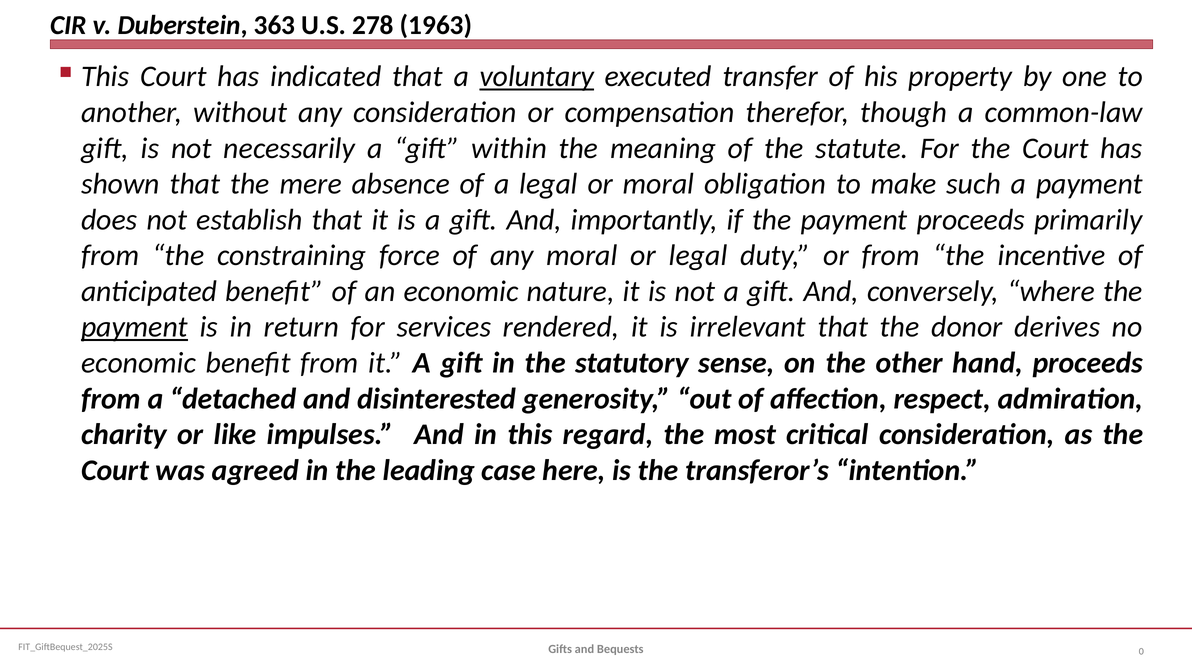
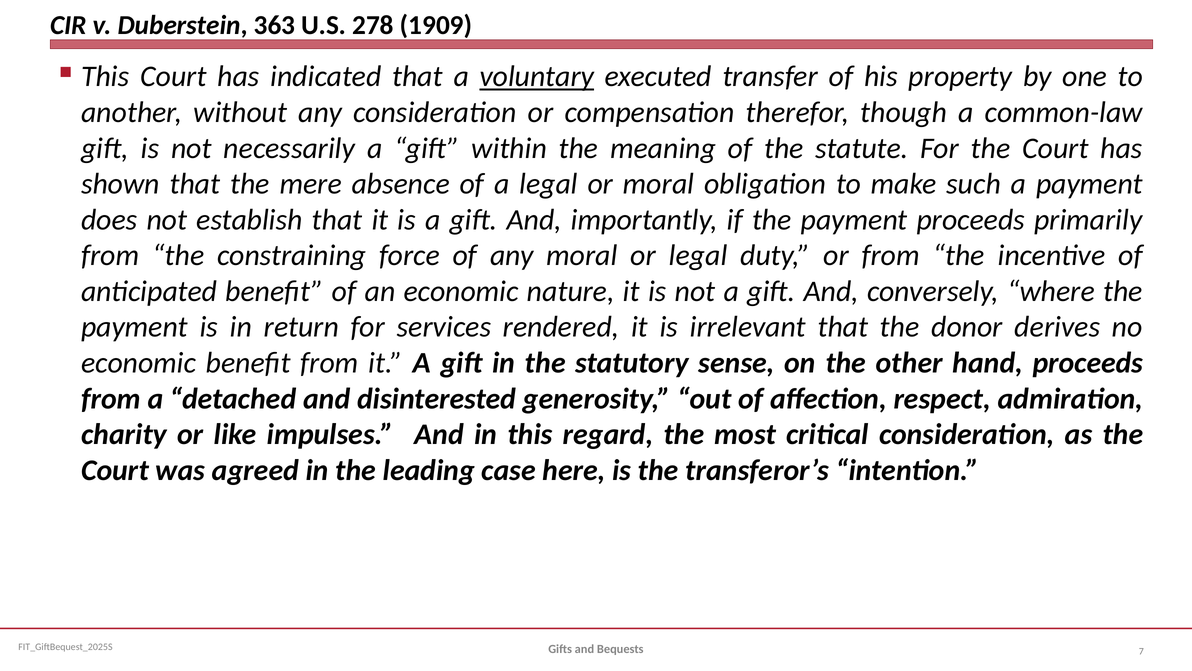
1963: 1963 -> 1909 (436, 25)
payment underline: present -> none (135, 327)
0: 0 -> 7 (1141, 651)
